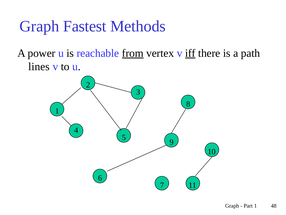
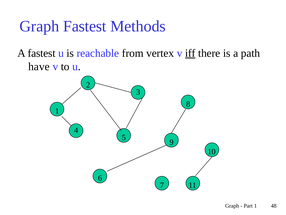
A power: power -> fastest (42, 53)
from underline: present -> none (133, 53)
lines: lines -> have (39, 66)
